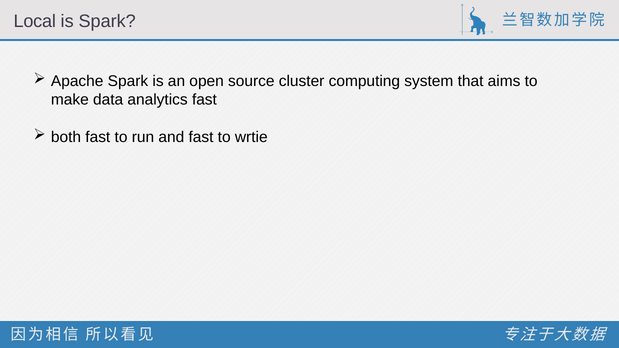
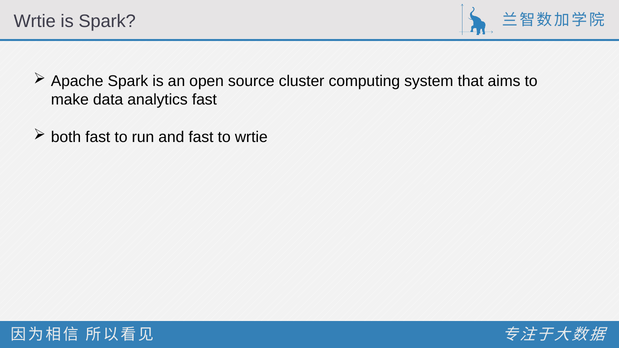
Local: Local -> Wrtie (35, 21)
